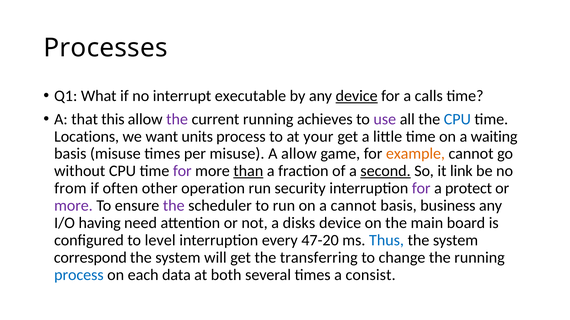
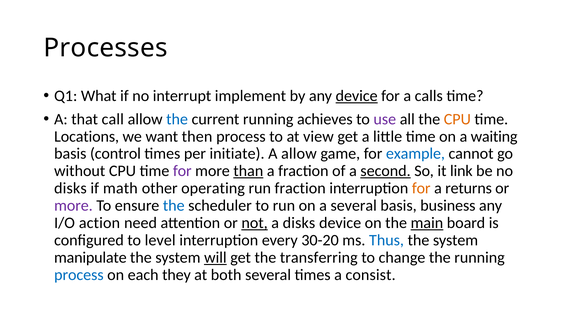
executable: executable -> implement (250, 96)
this: this -> call (113, 119)
the colour: purple -> blue (177, 119)
CPU colour: blue -> orange (457, 119)
units: units -> then (197, 137)
your: your -> view (318, 137)
basis misuse: misuse -> control (115, 154)
per misuse: misuse -> initiate (237, 154)
example colour: orange -> blue (415, 154)
from: from -> disks (70, 189)
often: often -> math (120, 189)
operation: operation -> operating (213, 189)
run security: security -> fraction (300, 189)
for colour: purple -> orange (421, 189)
protect: protect -> returns (469, 189)
the colour: purple -> blue (174, 206)
a cannot: cannot -> several (354, 206)
having: having -> action (99, 223)
not underline: none -> present (255, 223)
main underline: none -> present (427, 223)
47-20: 47-20 -> 30-20 (320, 241)
correspond: correspond -> manipulate (90, 258)
will underline: none -> present (215, 258)
data: data -> they (176, 275)
